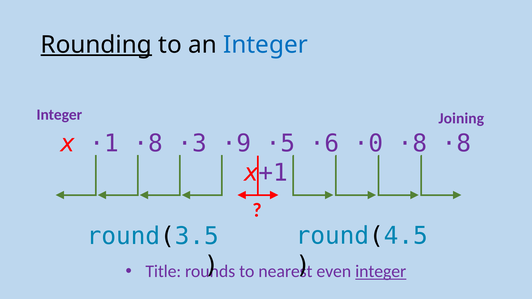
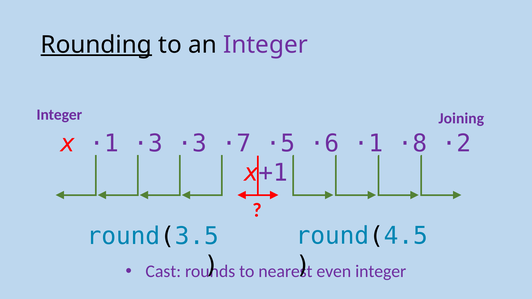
Integer colour: blue -> purple (266, 45)
·1 ·8: ·8 -> ·3 (148, 144)
·9: ·9 -> ·7 (236, 144)
·6 ·0: ·0 -> ·1 (368, 144)
·8 ·8: ·8 -> ·2 (456, 144)
Title: Title -> Cast (163, 272)
integer underline: present -> none (381, 272)
